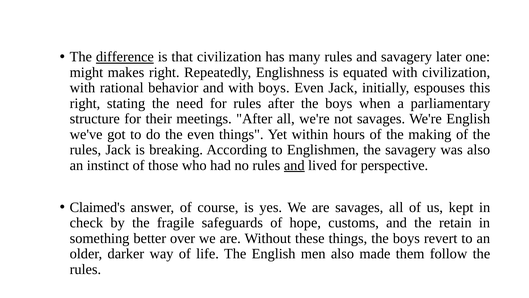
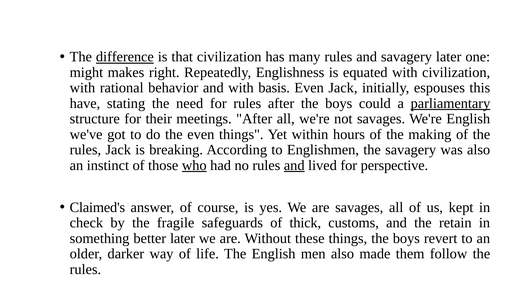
with boys: boys -> basis (274, 88)
right: right -> have (85, 103)
when: when -> could (375, 103)
parliamentary underline: none -> present (450, 103)
who underline: none -> present (194, 165)
hope: hope -> thick (305, 223)
better over: over -> later (183, 238)
